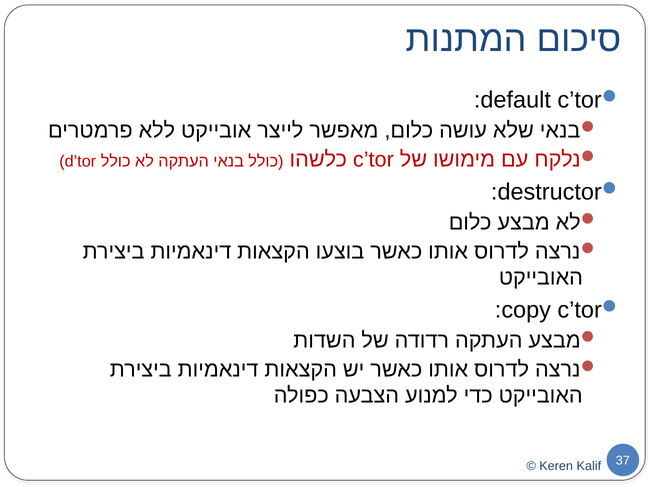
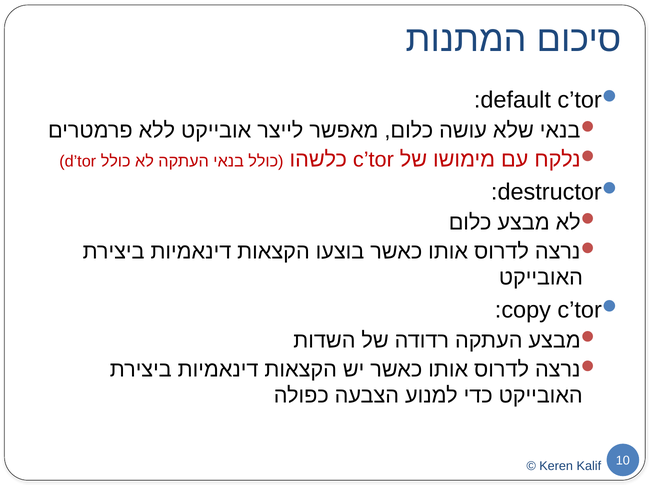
37: 37 -> 10 (623, 461)
